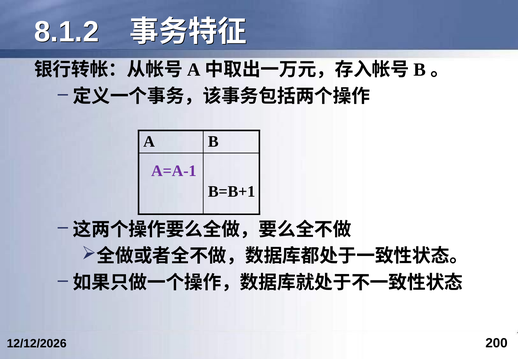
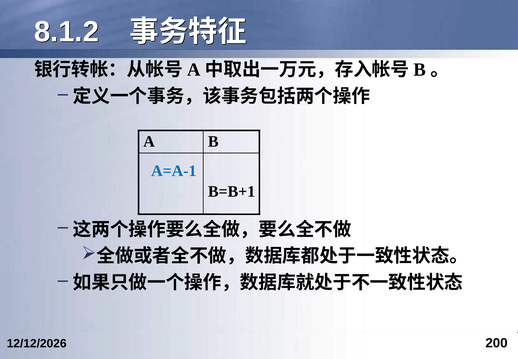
A=A-1 colour: purple -> blue (174, 171)
